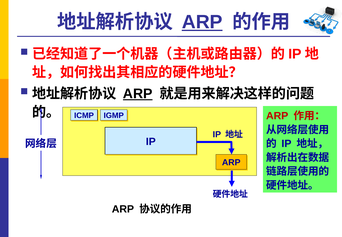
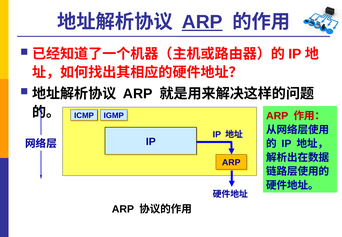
ARP underline: present -> none (138, 94)
